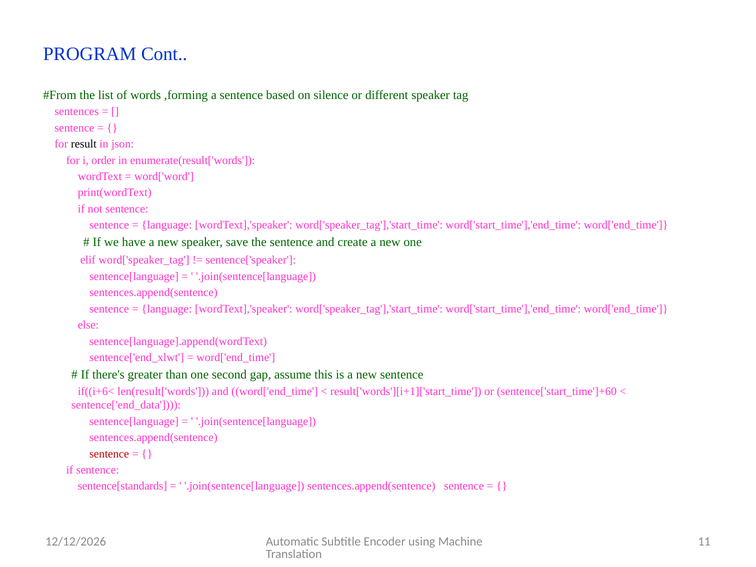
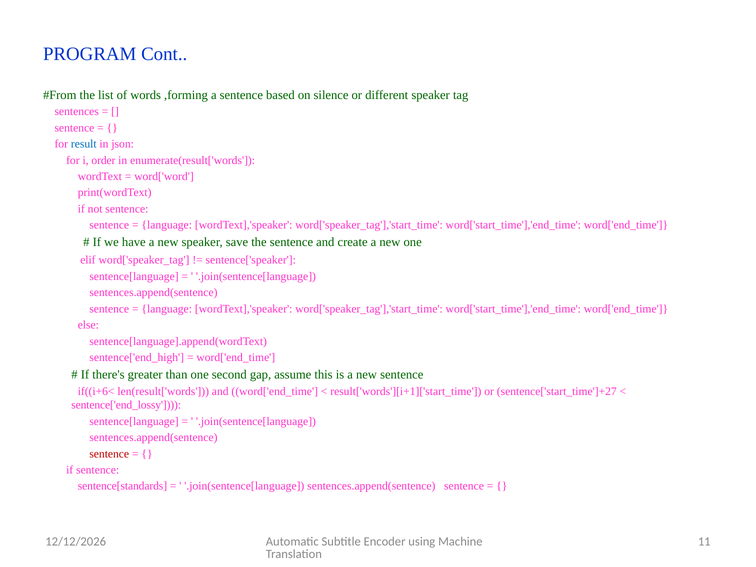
result colour: black -> blue (84, 144)
sentence['end_xlwt: sentence['end_xlwt -> sentence['end_high (137, 357)
sentence['start_time']+60: sentence['start_time']+60 -> sentence['start_time']+27 (557, 391)
sentence['end_data: sentence['end_data -> sentence['end_lossy (126, 405)
